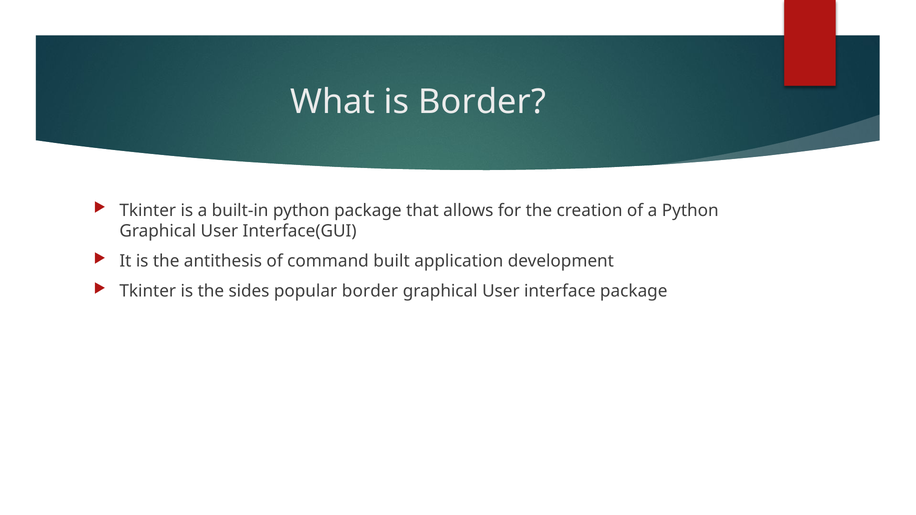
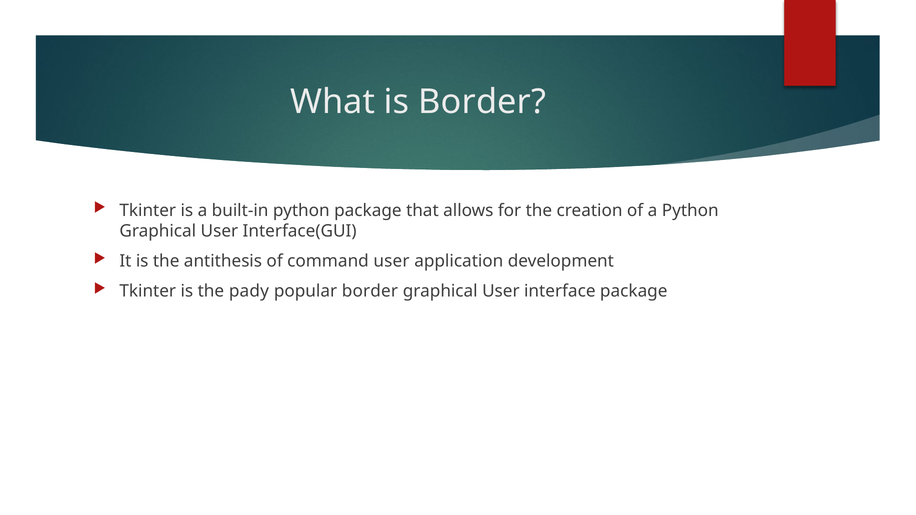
command built: built -> user (391, 261)
sides: sides -> pady (249, 291)
